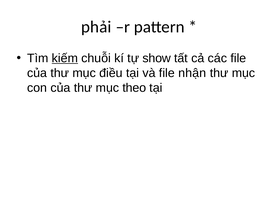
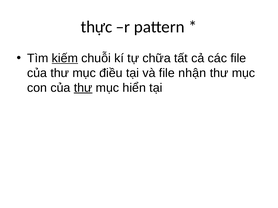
phải: phải -> thực (96, 27)
show: show -> chữa (157, 58)
thư underline: none -> present (83, 88)
theo: theo -> hiển (134, 88)
